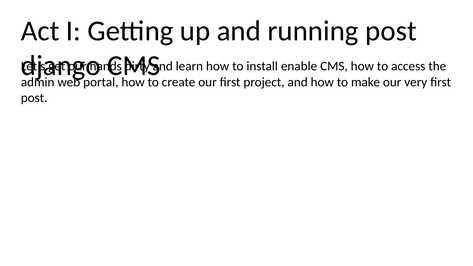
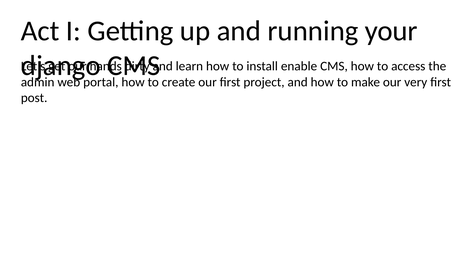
running post: post -> your (391, 31)
